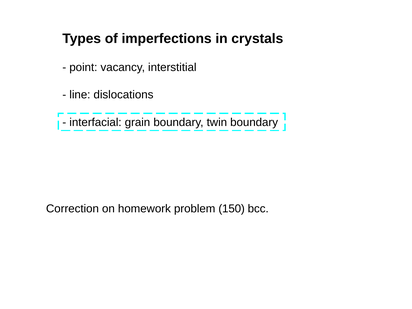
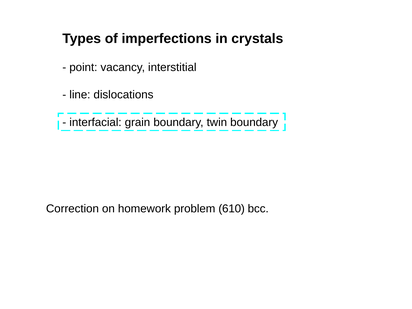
150: 150 -> 610 (232, 209)
